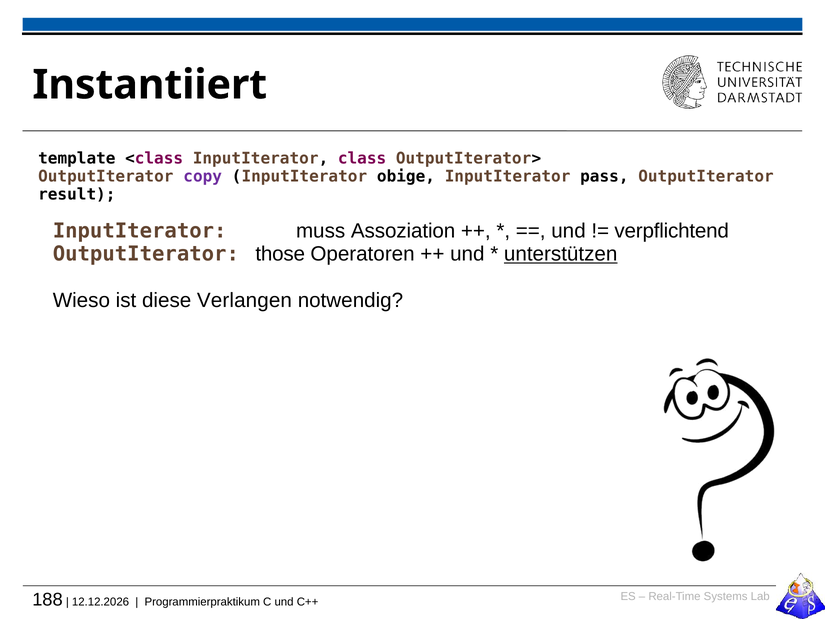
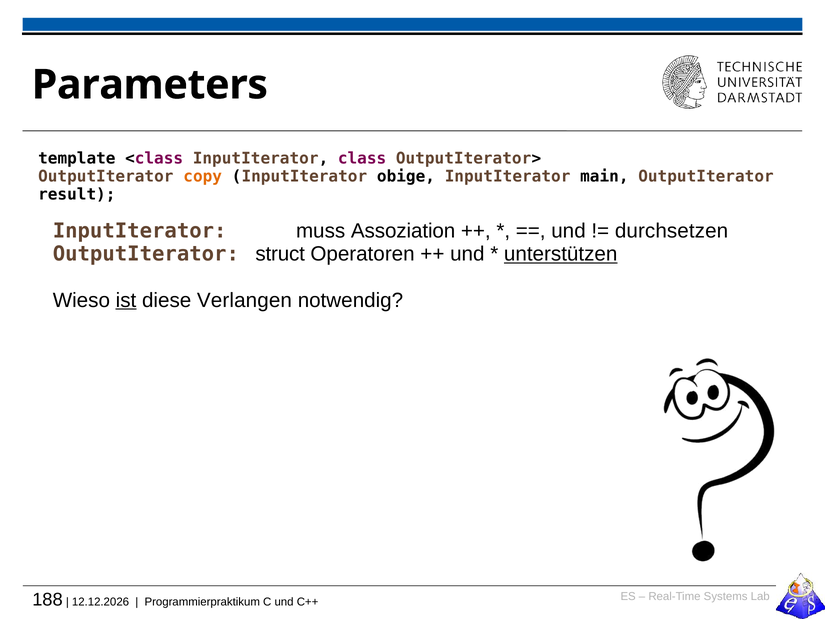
Instantiiert: Instantiiert -> Parameters (150, 85)
copy colour: purple -> orange (203, 176)
pass: pass -> main (604, 176)
verpflichtend: verpflichtend -> durchsetzen (672, 231)
those: those -> struct (280, 254)
ist underline: none -> present (126, 300)
